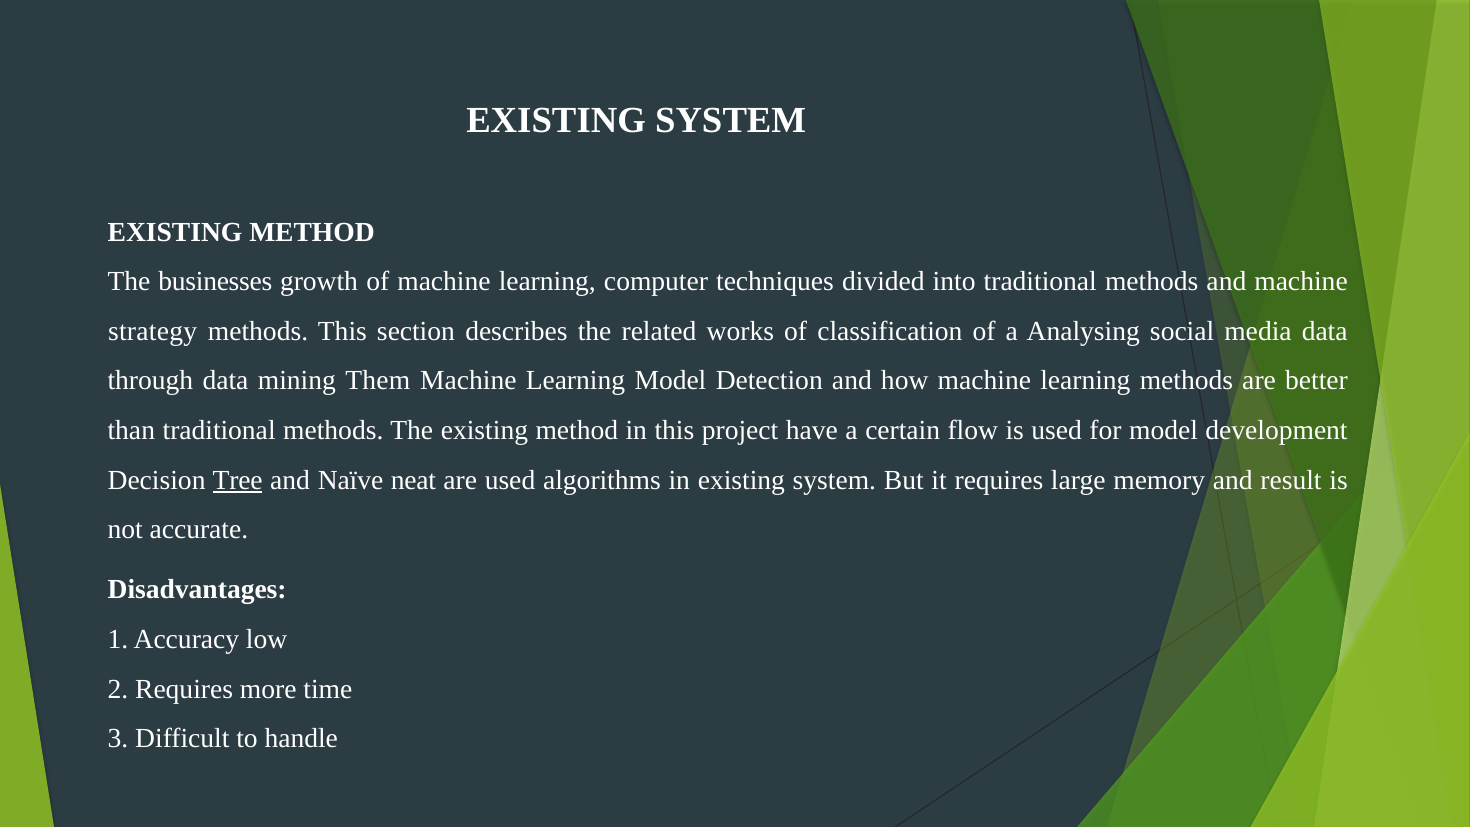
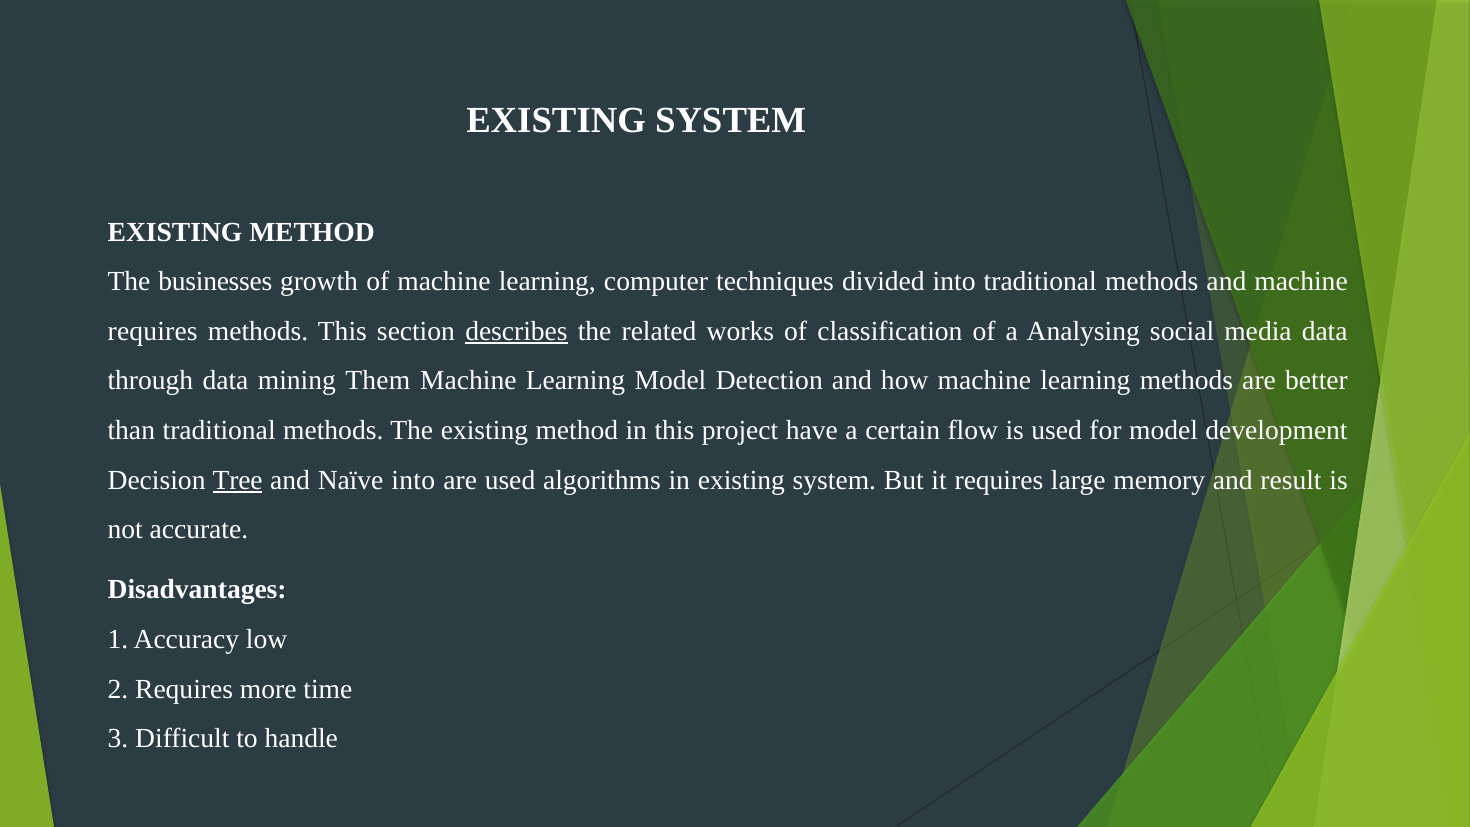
strategy: strategy -> requires (153, 331)
describes underline: none -> present (516, 331)
Naïve neat: neat -> into (413, 480)
